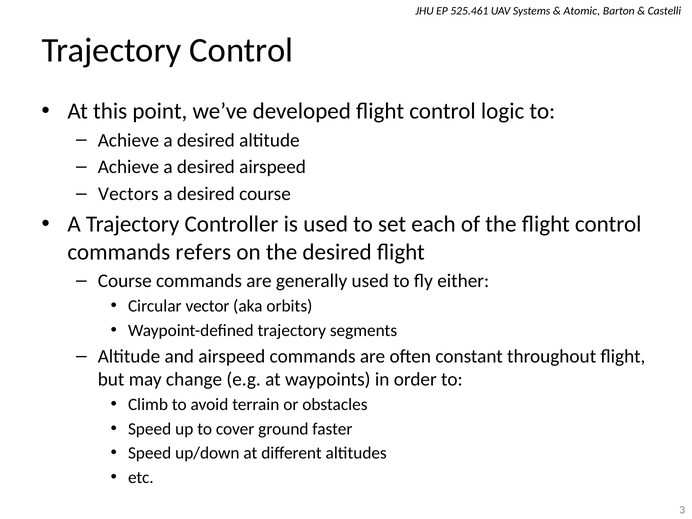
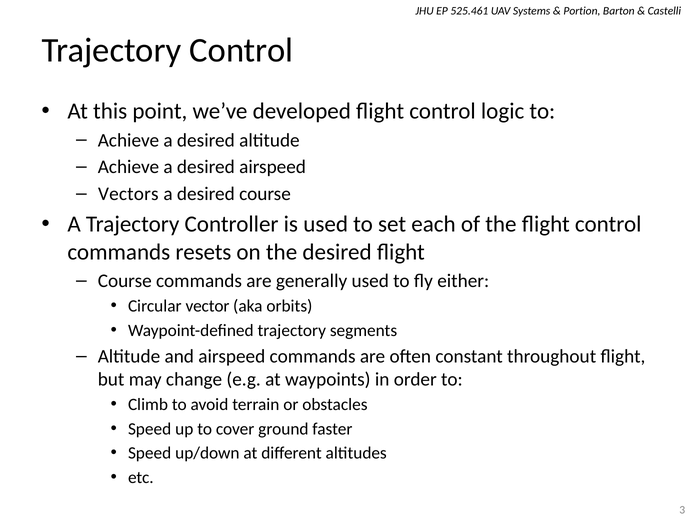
Atomic: Atomic -> Portion (582, 11)
refers: refers -> resets (203, 252)
